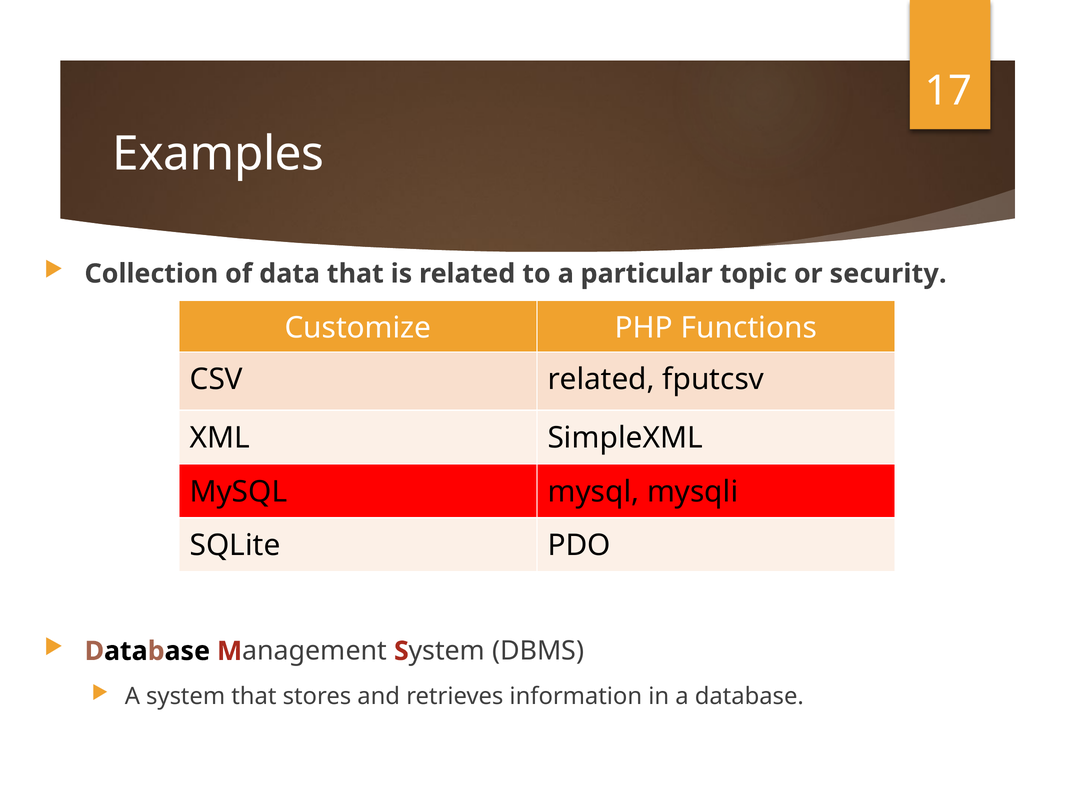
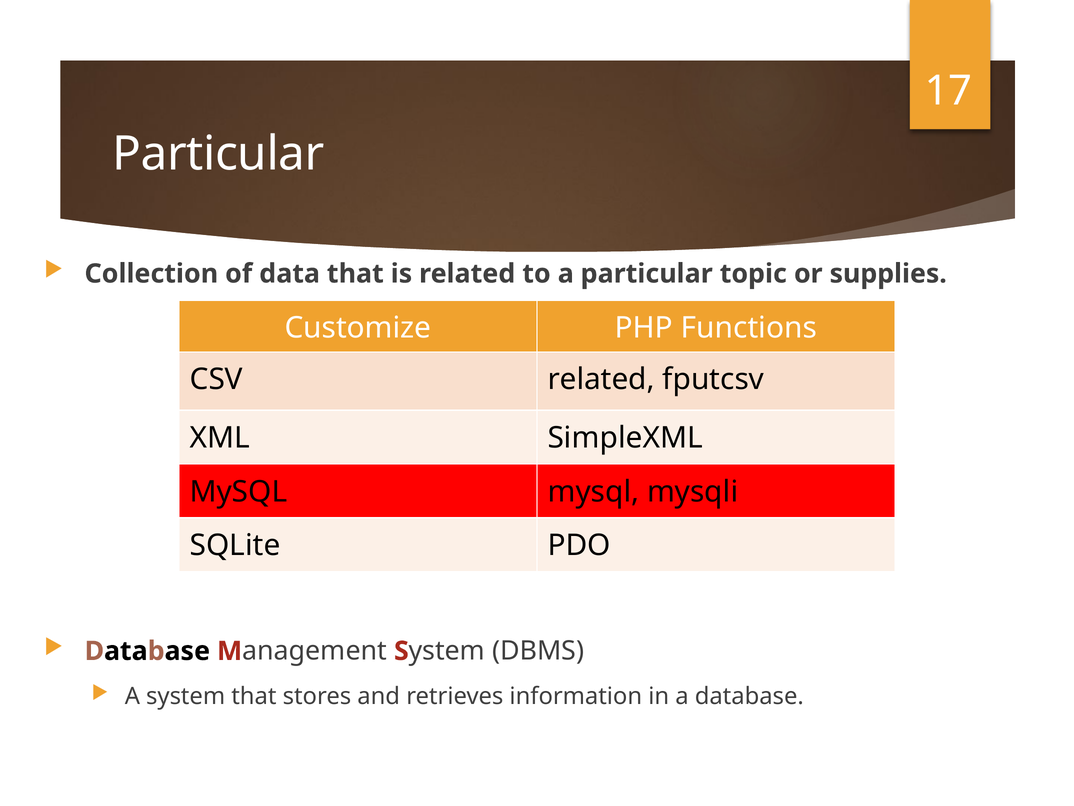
Examples: Examples -> Particular (218, 154)
security: security -> supplies (888, 274)
